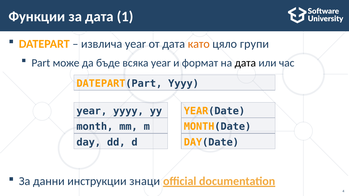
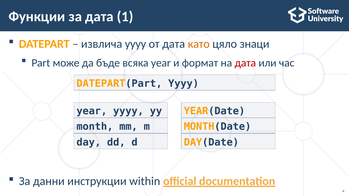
извлича year: year -> yyyy (135, 44)
групи: групи -> знаци (255, 44)
дата colour: black -> red (245, 63)
знаци: знаци -> within (145, 181)
